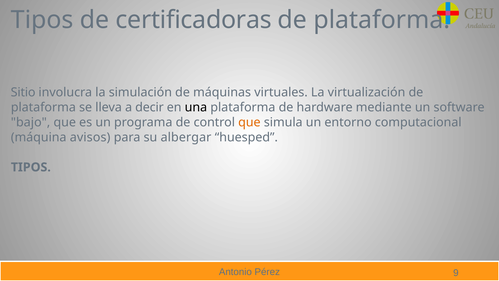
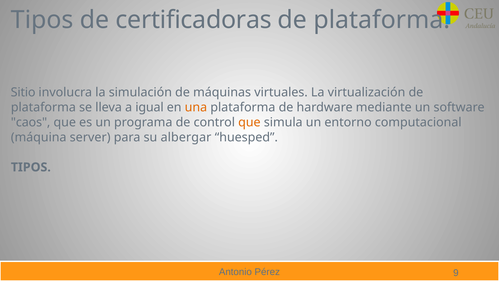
decir: decir -> igual (150, 107)
una colour: black -> orange (196, 107)
bajo: bajo -> caos (31, 122)
avisos: avisos -> server (90, 137)
